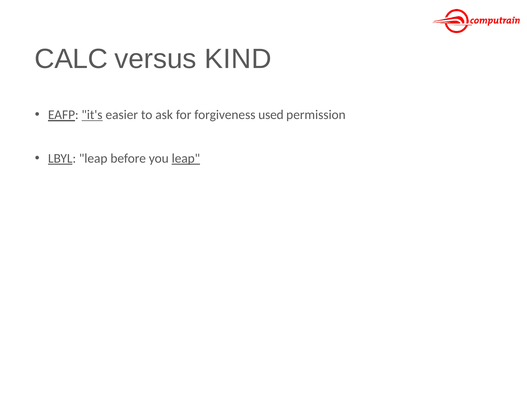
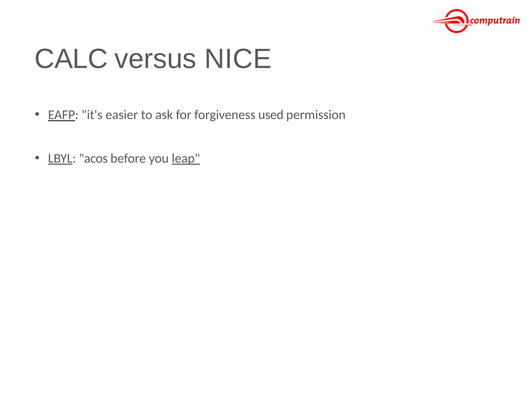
KIND: KIND -> NICE (238, 59)
it's underline: present -> none (92, 115)
LBYL leap: leap -> acos (93, 159)
